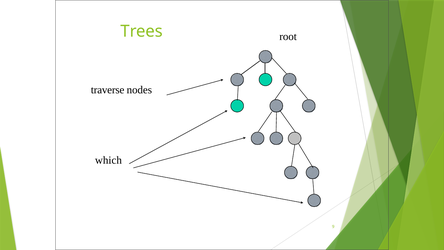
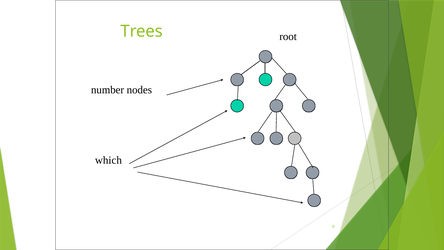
traverse: traverse -> number (108, 90)
